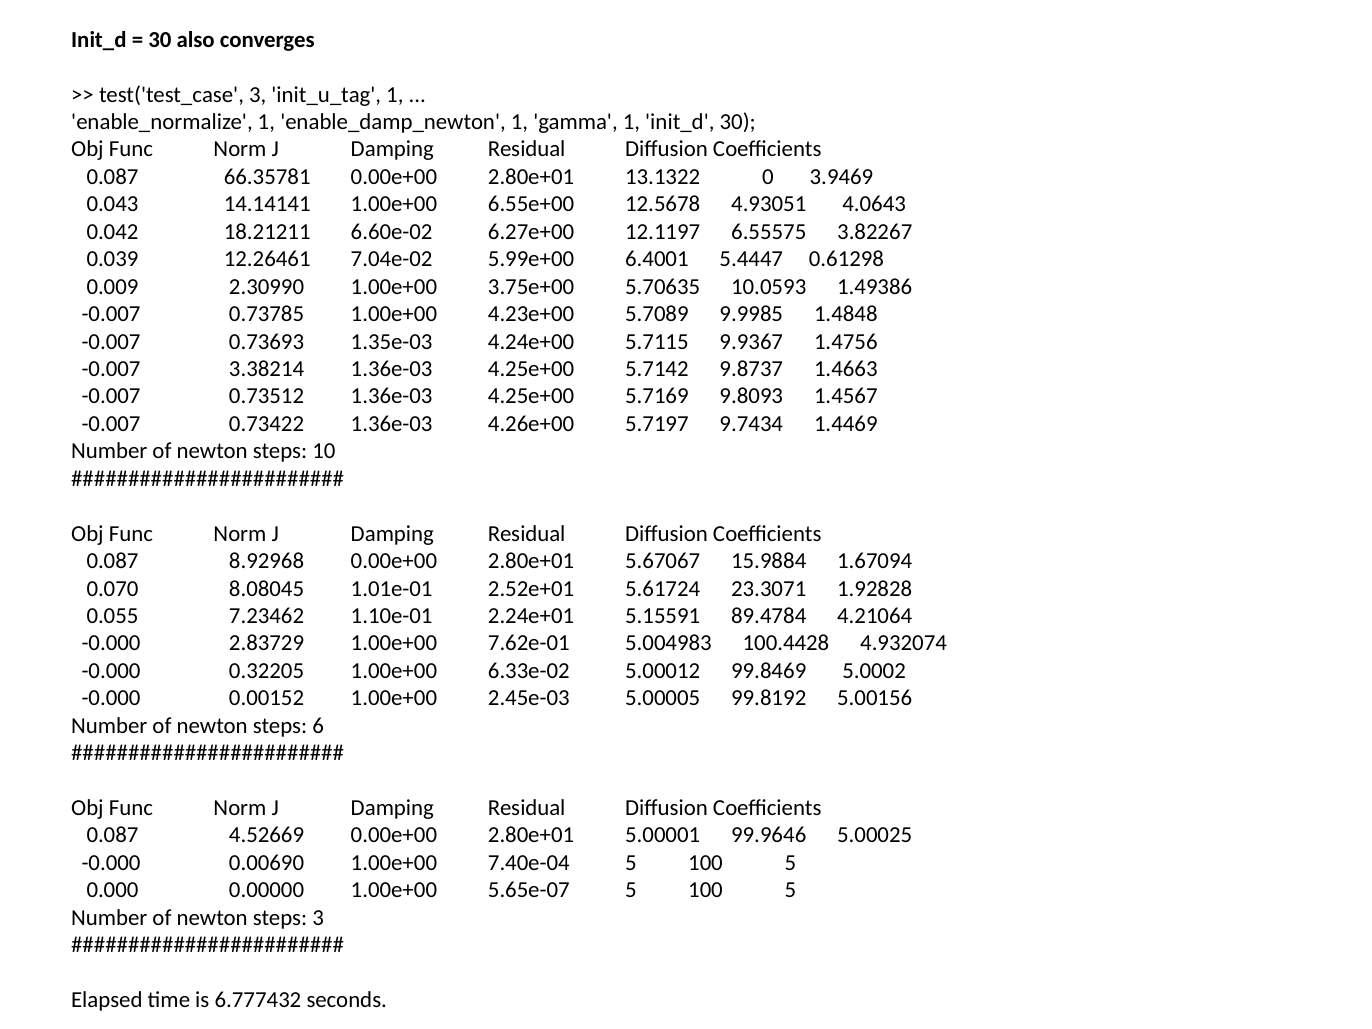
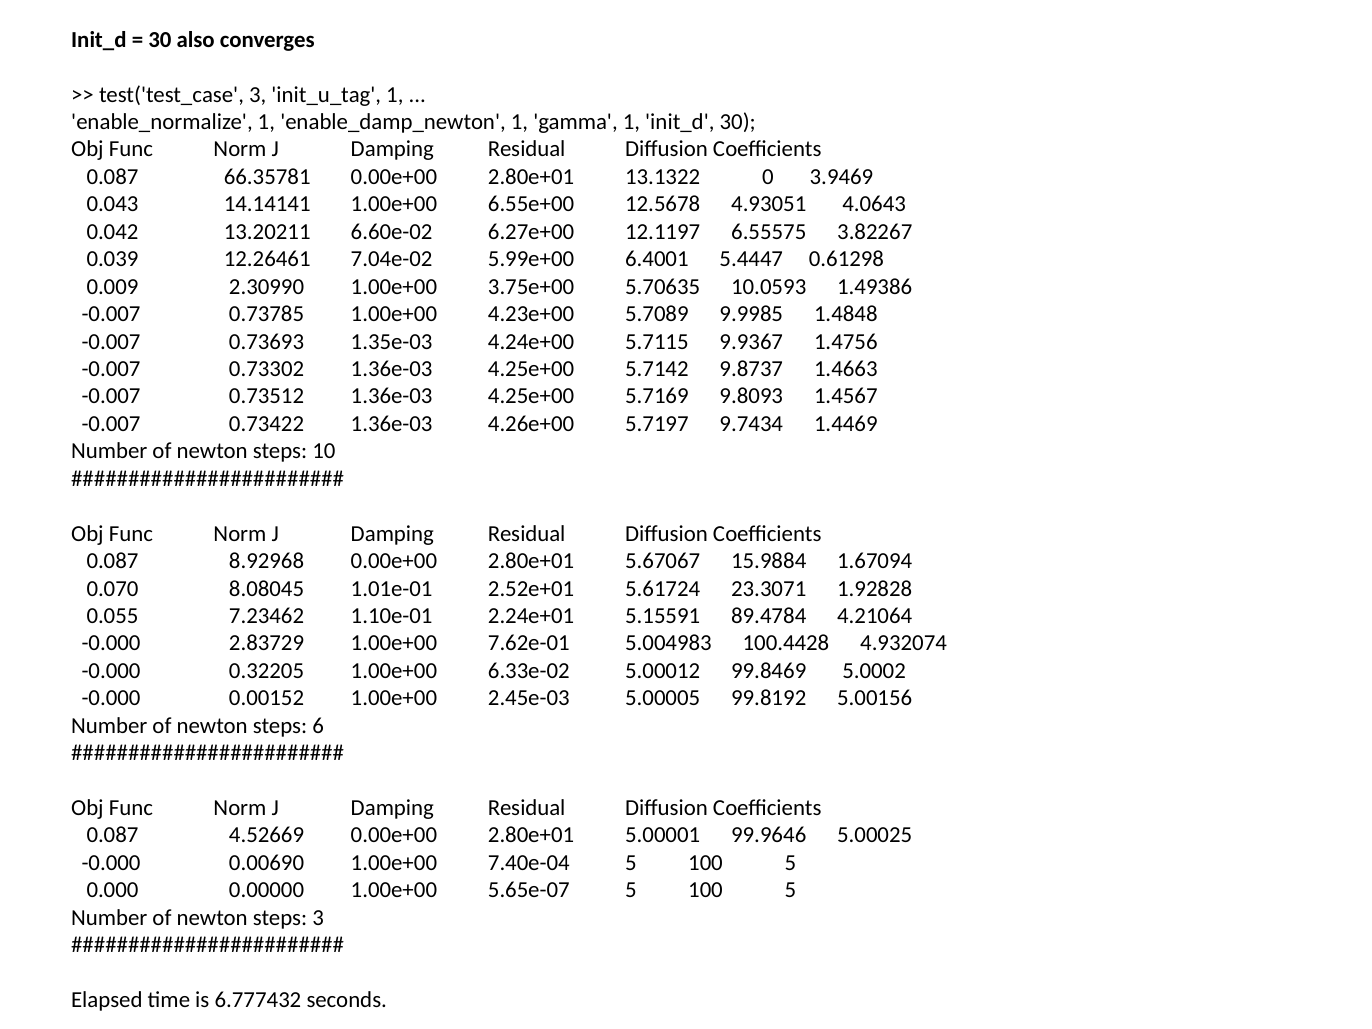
18.21211: 18.21211 -> 13.20211 (267, 232)
3.38214: 3.38214 -> 0.73302 (267, 369)
